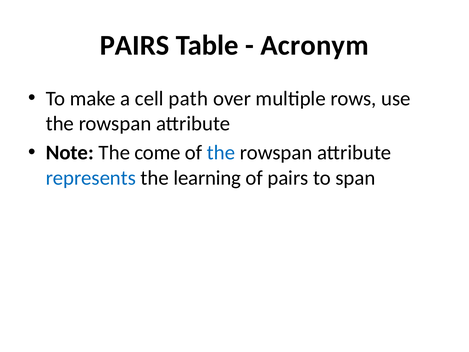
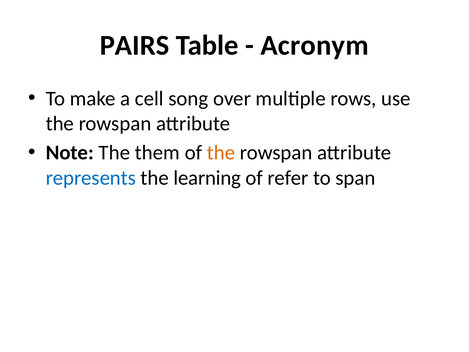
path: path -> song (188, 98)
come: come -> them (157, 153)
the colour: blue -> orange (221, 153)
of pairs: pairs -> refer (288, 178)
